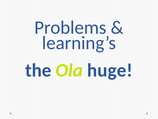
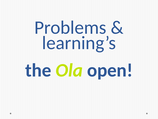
huge: huge -> open (110, 70)
